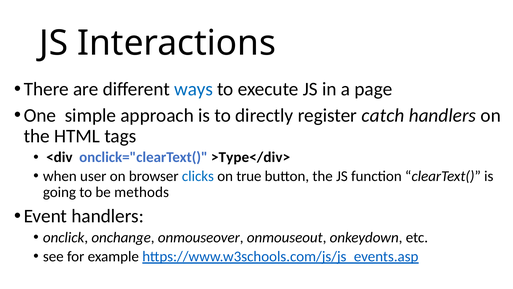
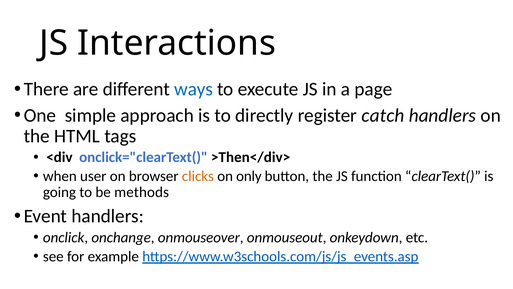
>Type</div>: >Type</div> -> >Then</div> (251, 157)
clicks colour: blue -> orange (198, 176)
true: true -> only (249, 176)
